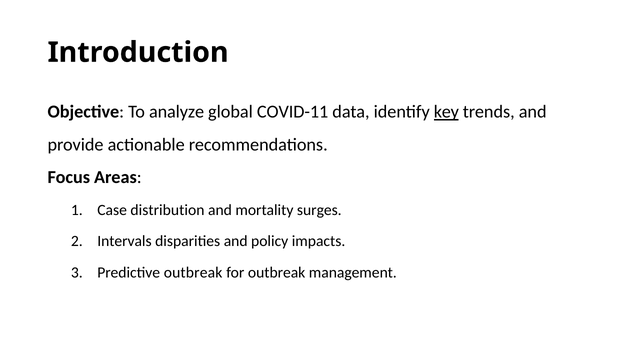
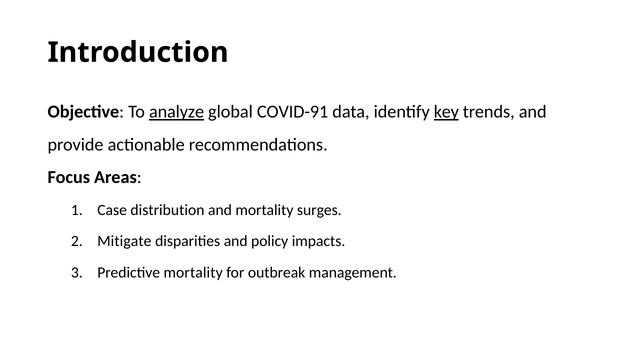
analyze underline: none -> present (177, 112)
COVID-11: COVID-11 -> COVID-91 (293, 112)
Intervals: Intervals -> Mitigate (124, 241)
Predictive outbreak: outbreak -> mortality (193, 273)
